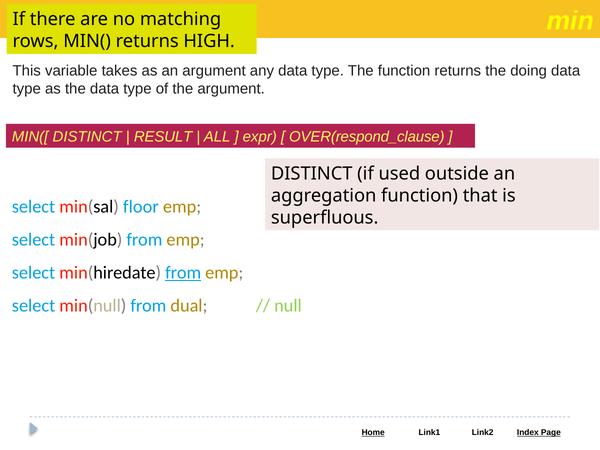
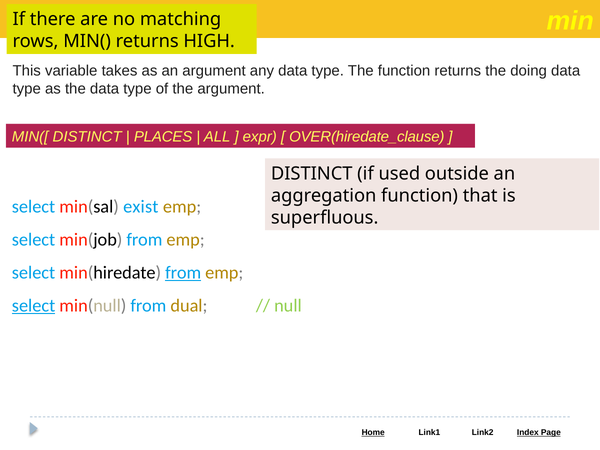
RESULT: RESULT -> PLACES (163, 137)
OVER(respond_clause: OVER(respond_clause -> OVER(hiredate_clause (367, 137)
floor: floor -> exist (141, 207)
select underline: none -> present (34, 306)
